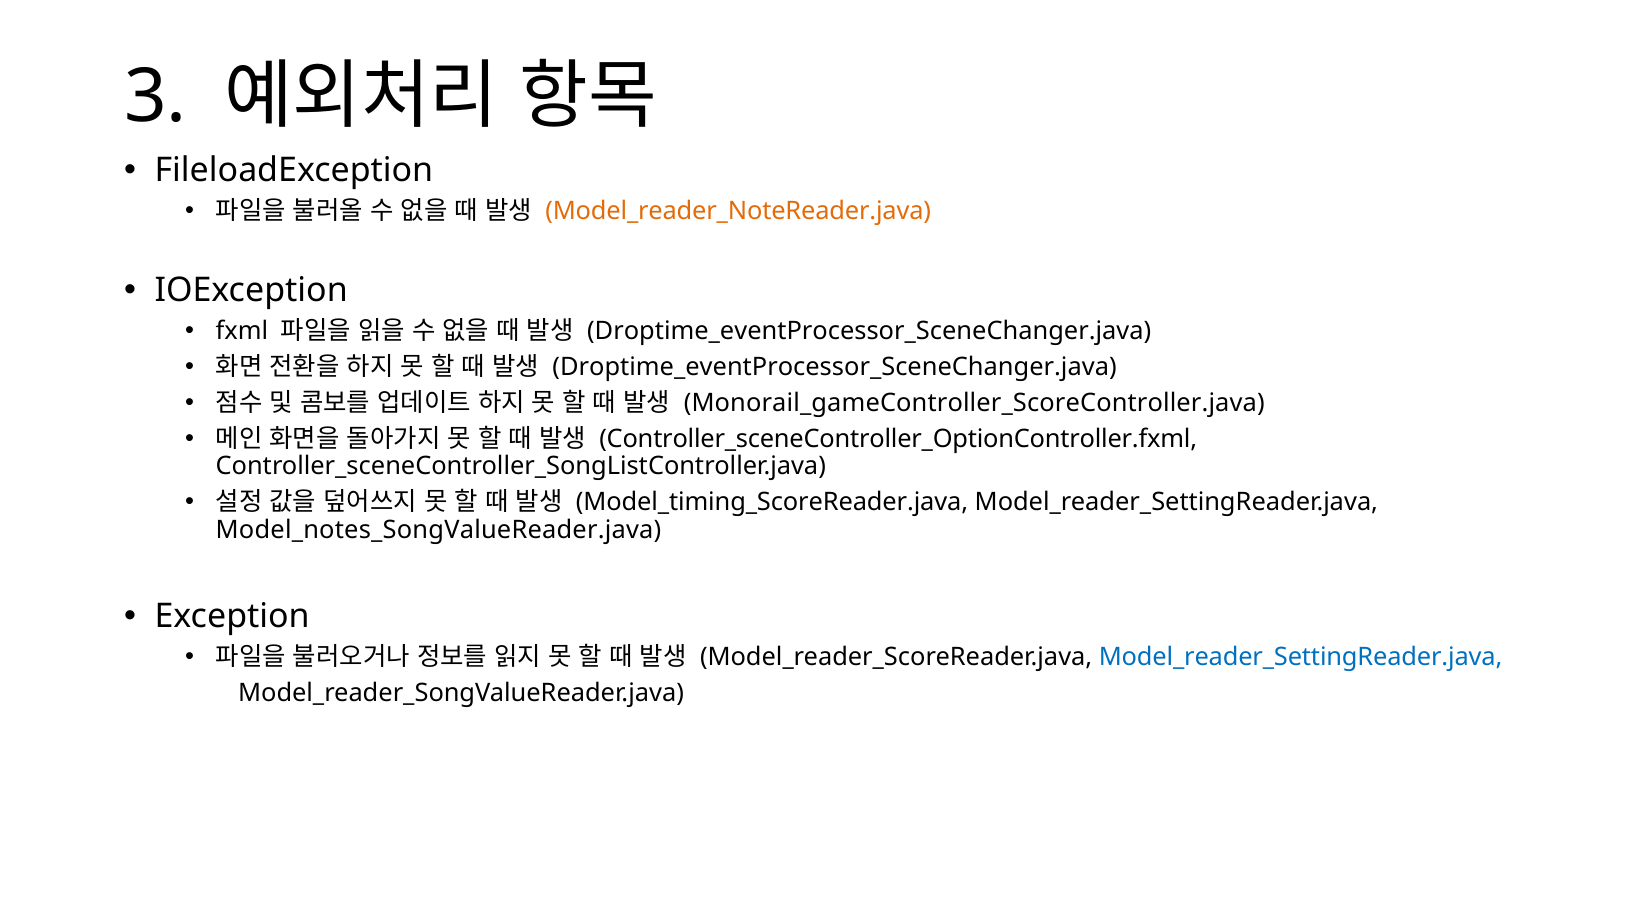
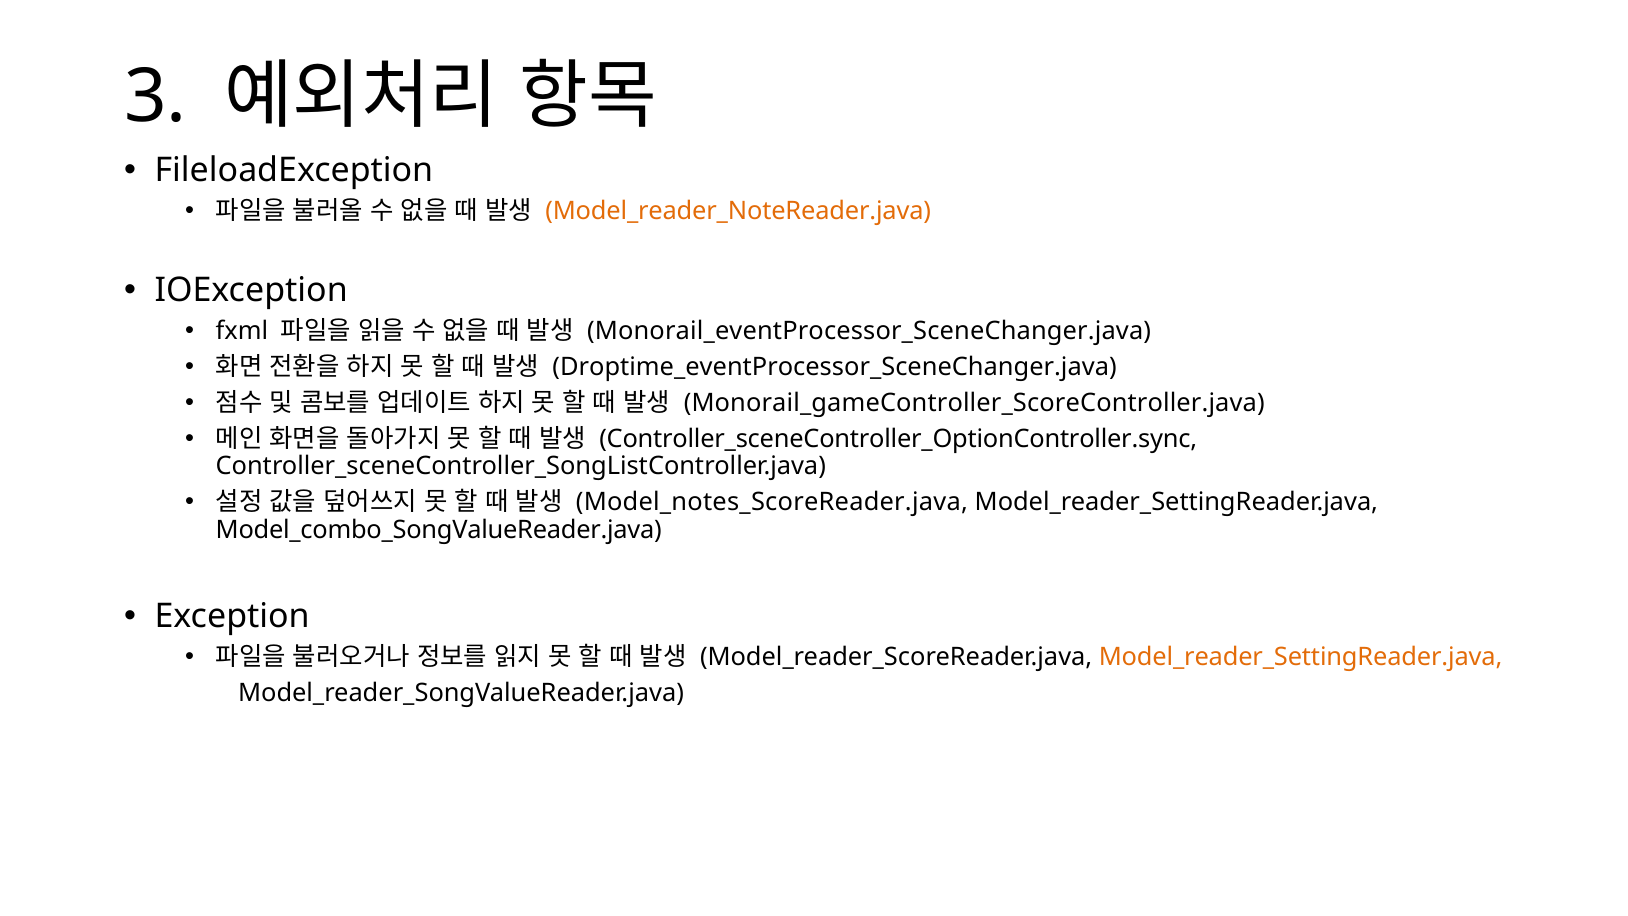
Droptime_eventProcessor_SceneChanger.java: Droptime_eventProcessor_SceneChanger.java -> Monorail_eventProcessor_SceneChanger.java (869, 331)
Controller_sceneController_OptionController.fxml: Controller_sceneController_OptionController.fxml -> Controller_sceneController_OptionController.sync (898, 439)
Model_timing_ScoreReader.java: Model_timing_ScoreReader.java -> Model_notes_ScoreReader.java (772, 502)
Model_notes_SongValueReader.java: Model_notes_SongValueReader.java -> Model_combo_SongValueReader.java (439, 530)
Model_reader_SettingReader.java colour: blue -> orange (1301, 657)
